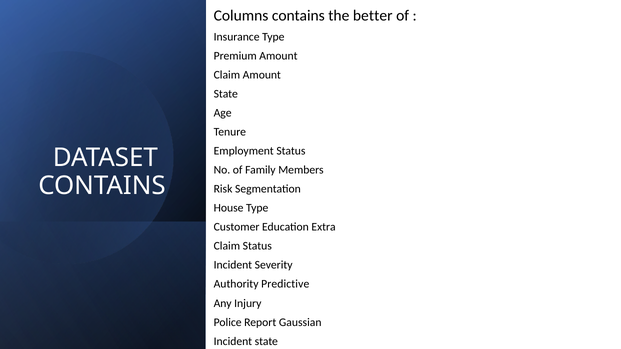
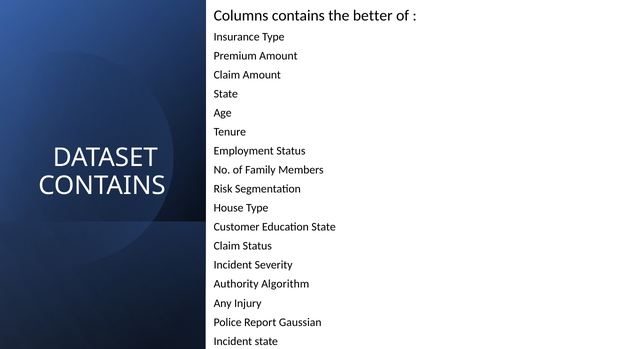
Education Extra: Extra -> State (324, 227)
Predictive: Predictive -> Algorithm (285, 284)
